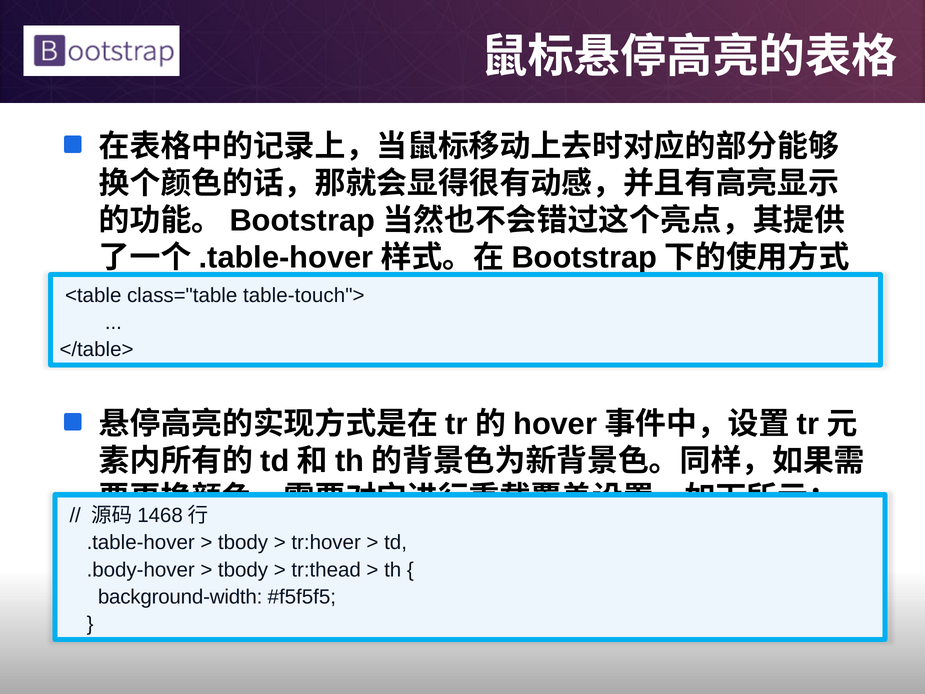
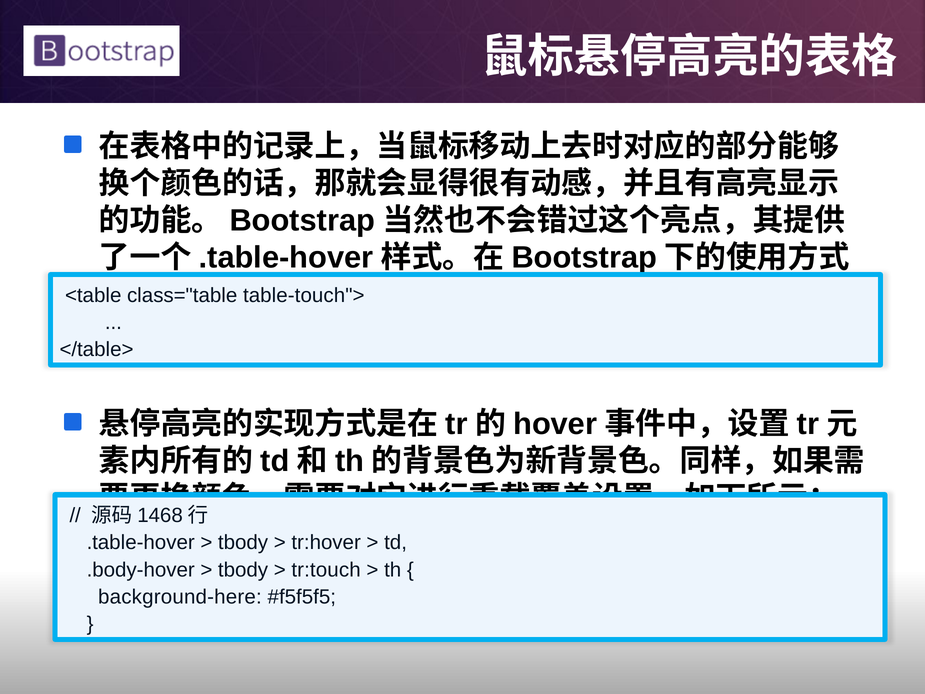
tr:thead: tr:thead -> tr:touch (326, 570)
background-width: background-width -> background-here (180, 597)
